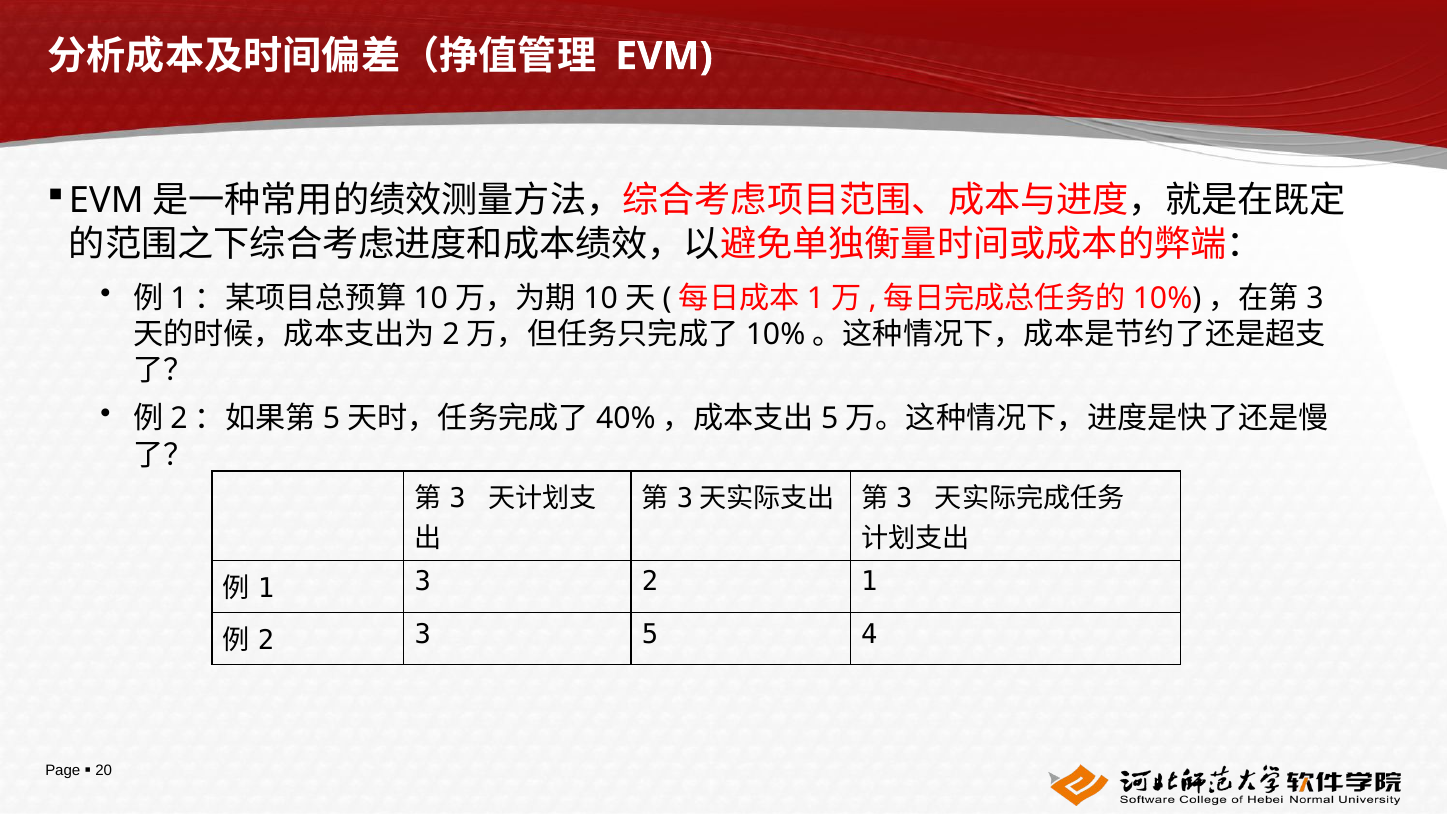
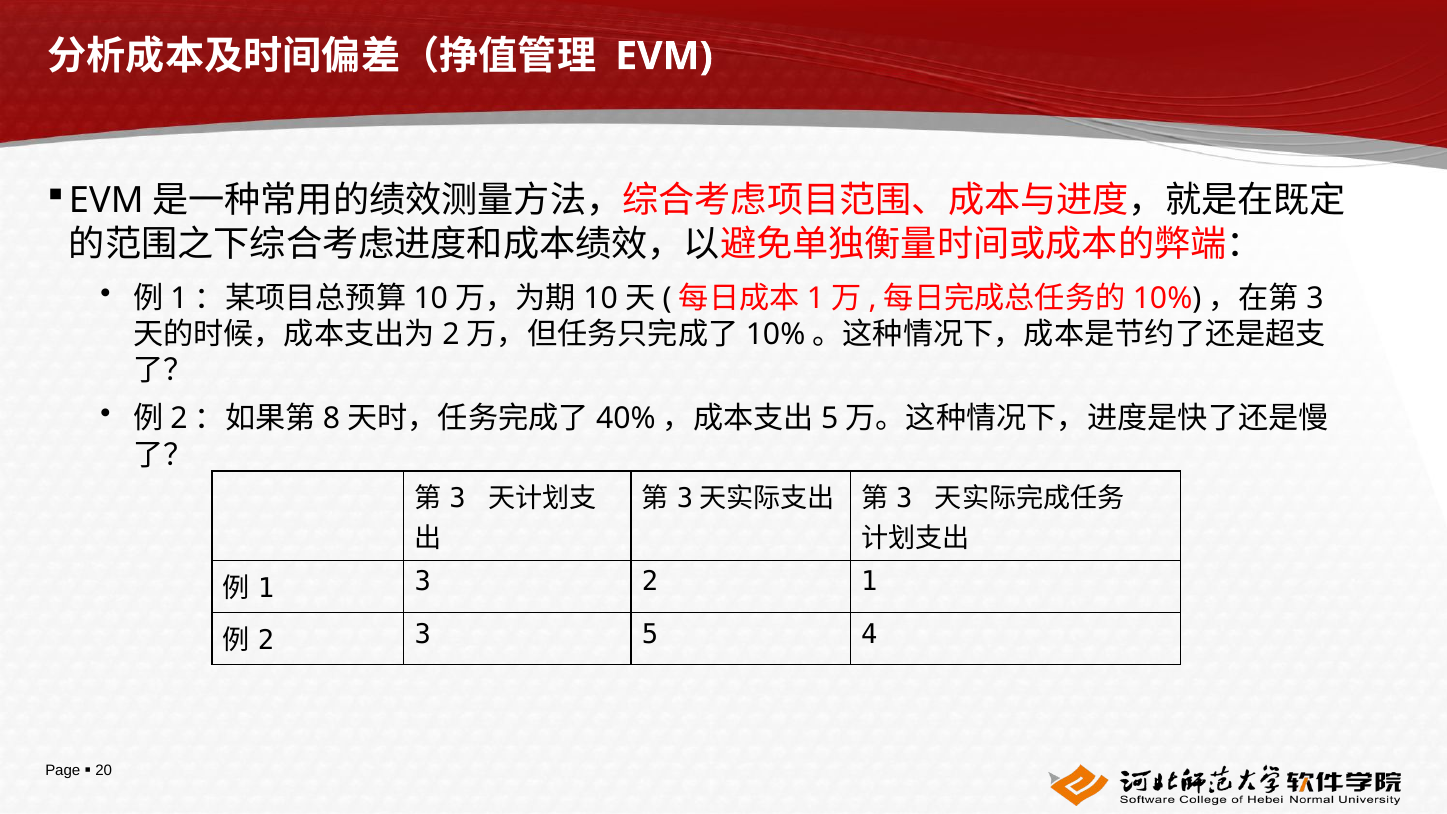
5: 5 -> 8 (332, 419)
